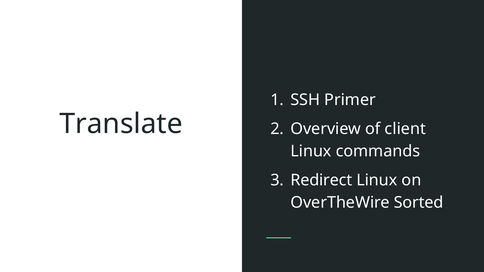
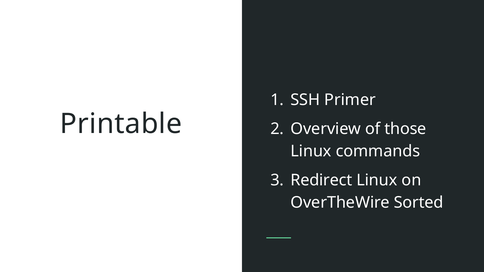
Translate: Translate -> Printable (121, 124)
client: client -> those (405, 129)
